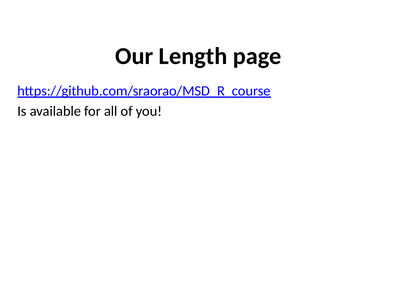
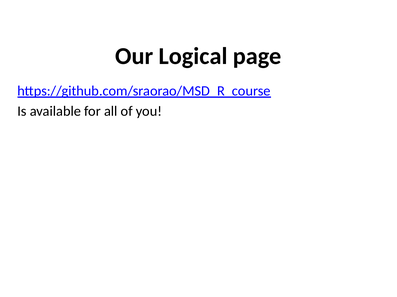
Length: Length -> Logical (193, 56)
